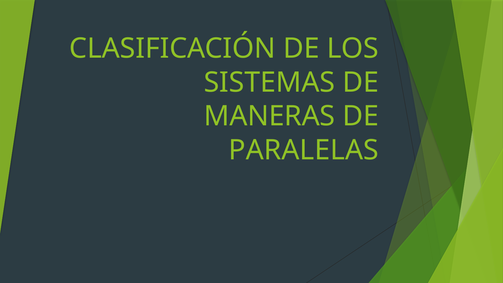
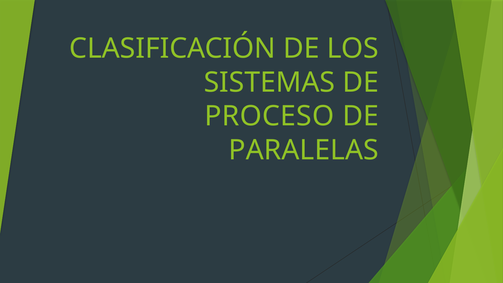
MANERAS: MANERAS -> PROCESO (269, 116)
